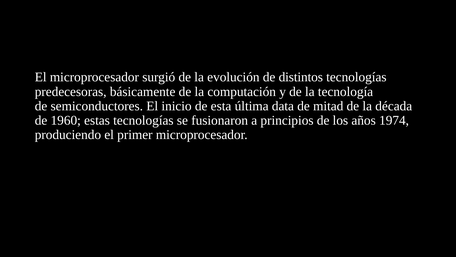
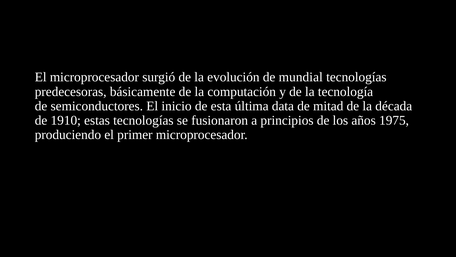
distintos: distintos -> mundial (301, 77)
1960: 1960 -> 1910 (66, 120)
1974: 1974 -> 1975 (394, 120)
